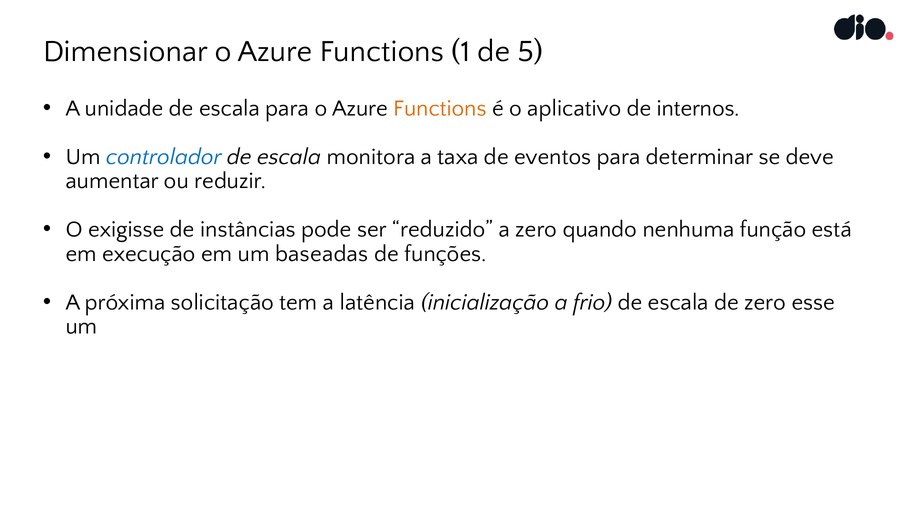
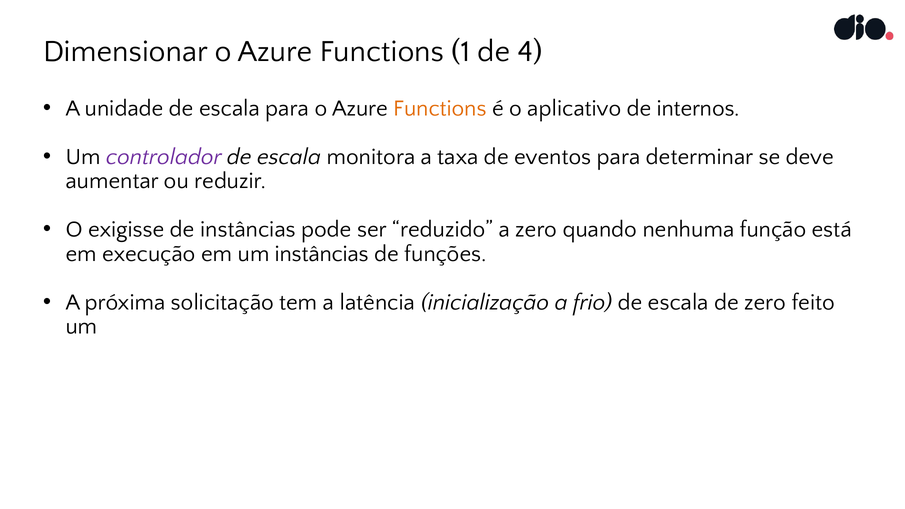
5: 5 -> 4 (530, 52)
controlador colour: blue -> purple (164, 157)
um baseadas: baseadas -> instâncias (322, 254)
esse: esse -> feito (813, 302)
